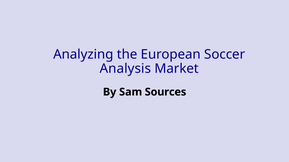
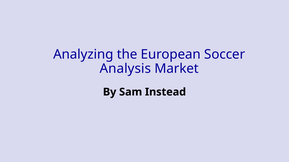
Sources: Sources -> Instead (165, 92)
